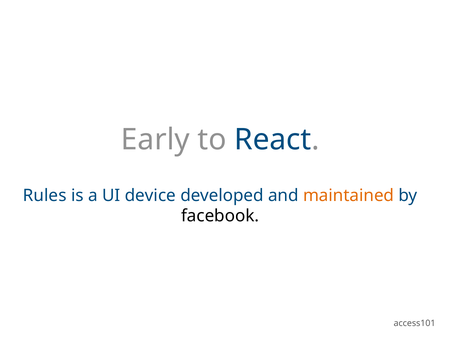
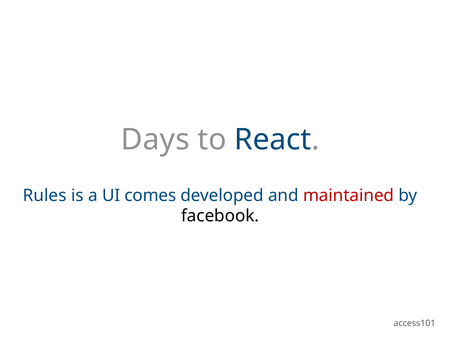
Early: Early -> Days (155, 140)
device: device -> comes (150, 195)
maintained colour: orange -> red (349, 195)
